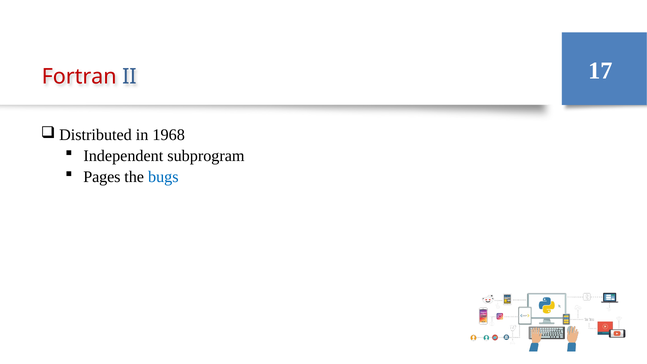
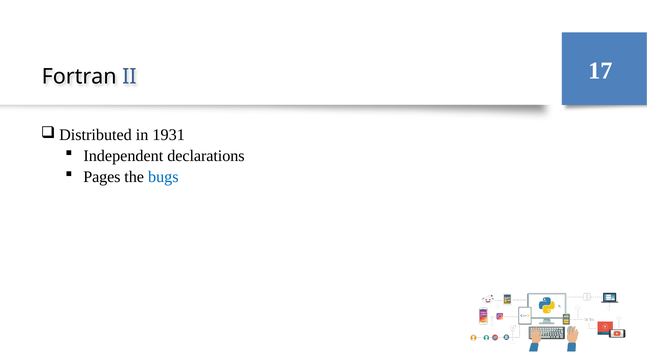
Fortran colour: red -> black (79, 77)
1968: 1968 -> 1931 (169, 135)
subprogram: subprogram -> declarations (206, 156)
